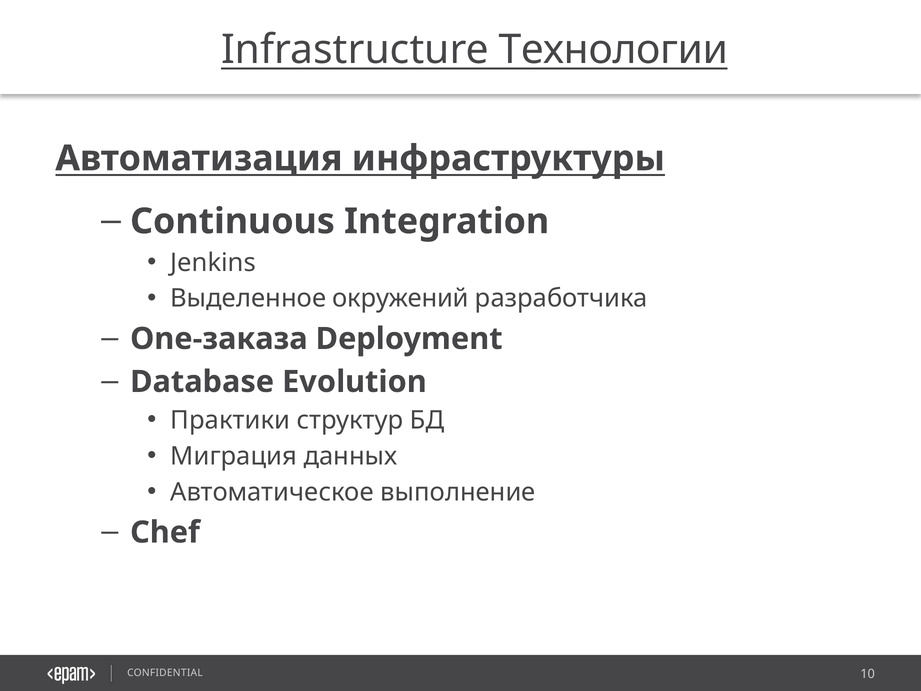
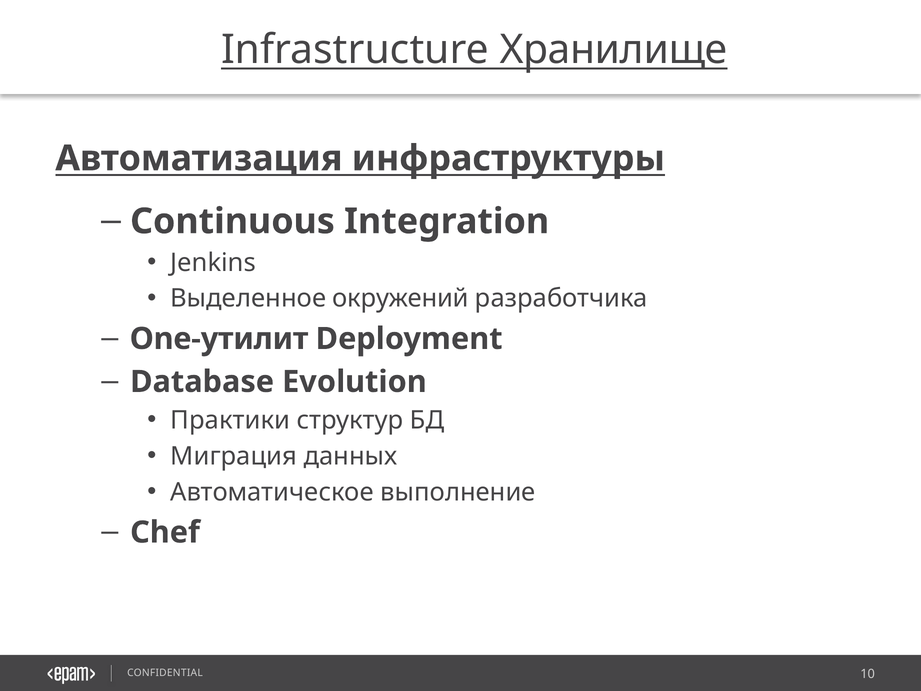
Технологии: Технологии -> Хранилище (614, 50)
One-заказа: One-заказа -> One-утилит (219, 339)
